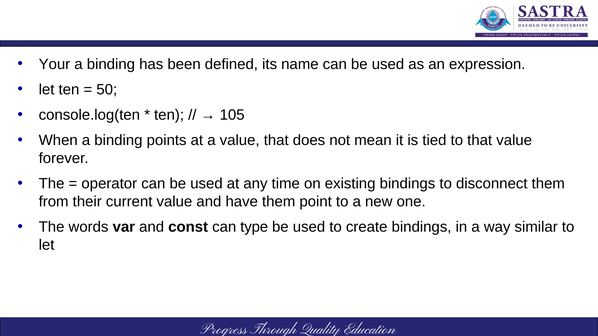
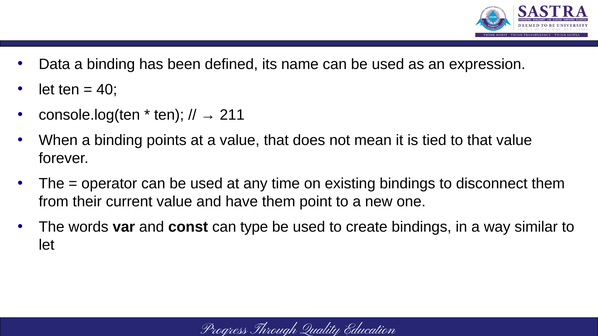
Your: Your -> Data (54, 64)
50: 50 -> 40 (107, 90)
105: 105 -> 211 (232, 115)
